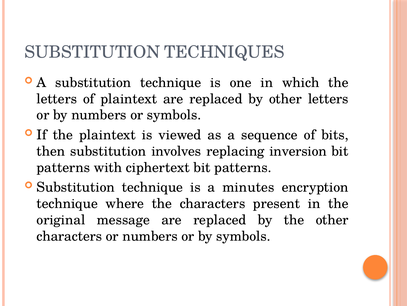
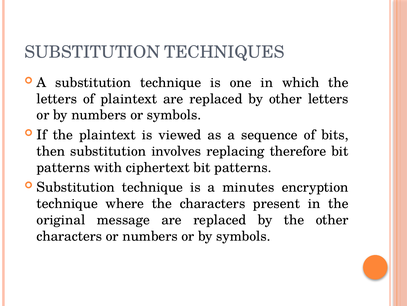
inversion: inversion -> therefore (298, 151)
